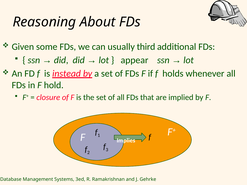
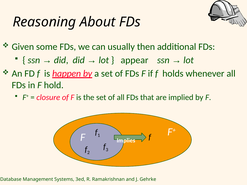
third: third -> then (146, 47)
instead: instead -> happen (67, 74)
